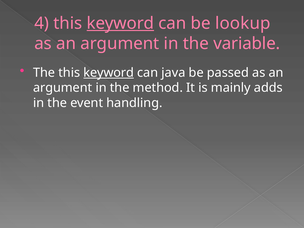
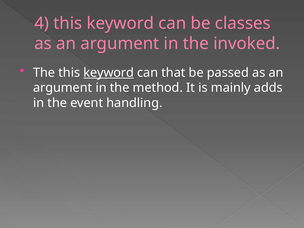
keyword underline: present -> none (120, 23)
lookup: lookup -> classes (243, 23)
variable: variable -> invoked (247, 43)
java: java -> that (173, 73)
